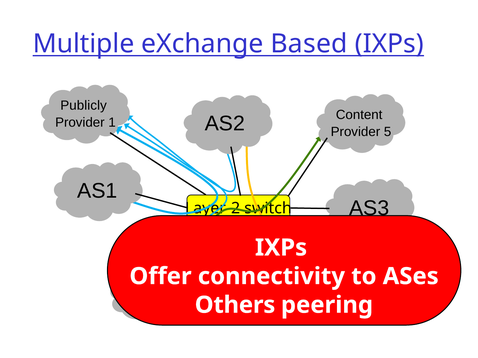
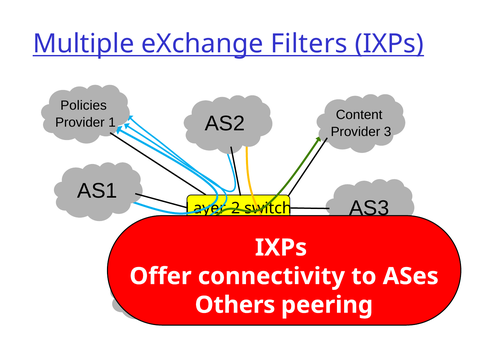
Based: Based -> Filters (309, 44)
Publicly: Publicly -> Policies (84, 106)
5: 5 -> 3 (388, 132)
